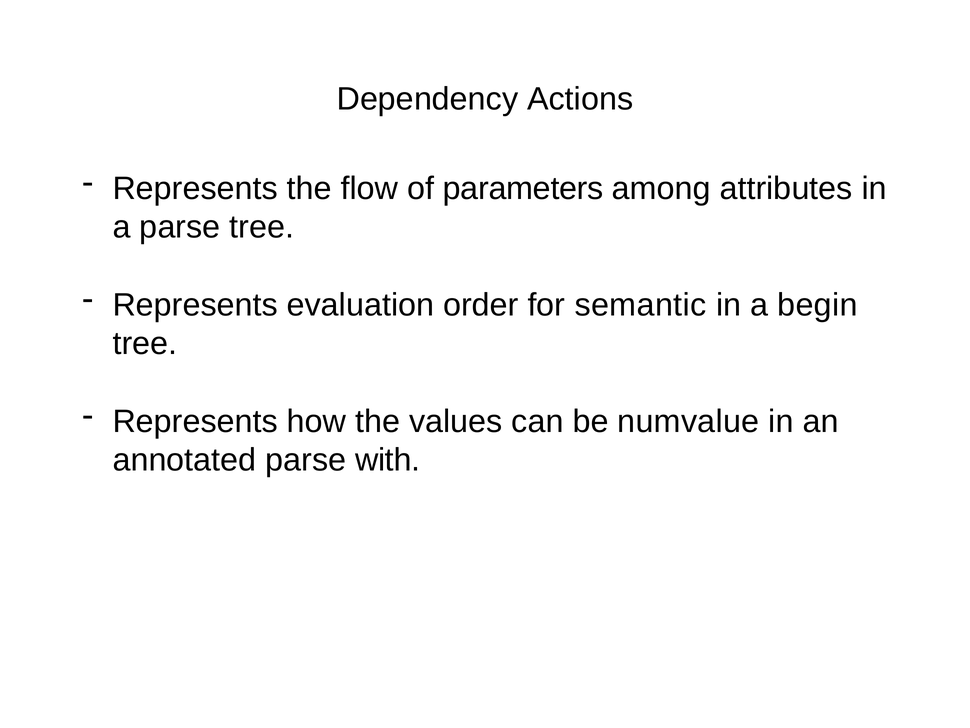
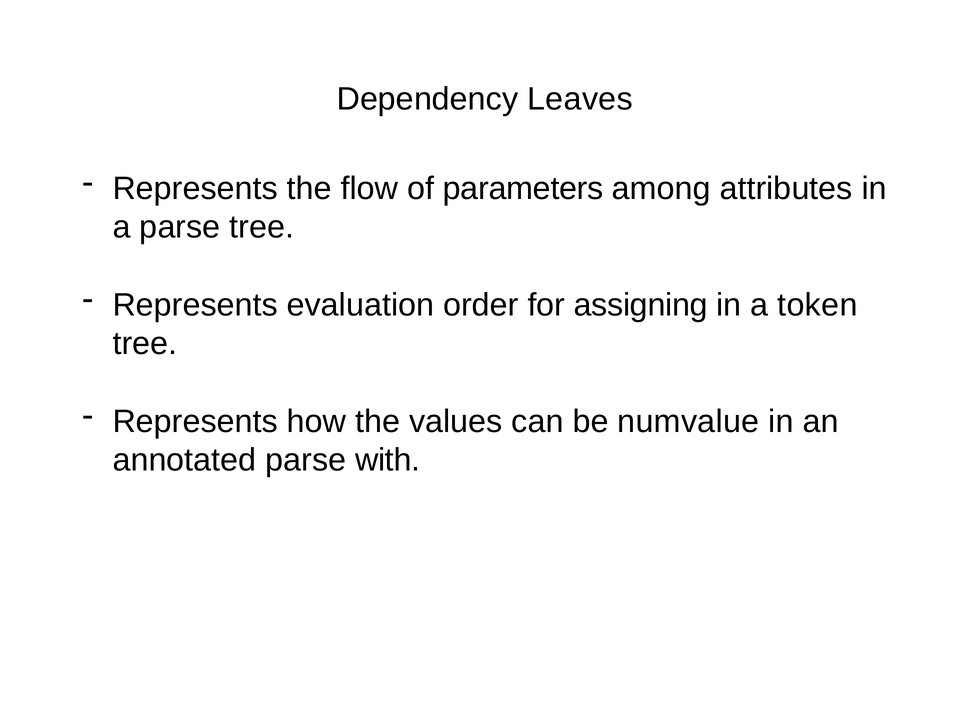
Actions: Actions -> Leaves (580, 99)
semantic: semantic -> assigning (641, 305)
begin: begin -> token (817, 305)
